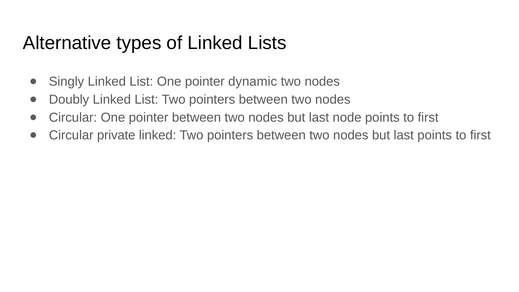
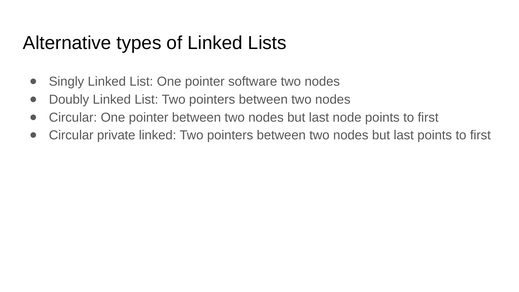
dynamic: dynamic -> software (253, 82)
